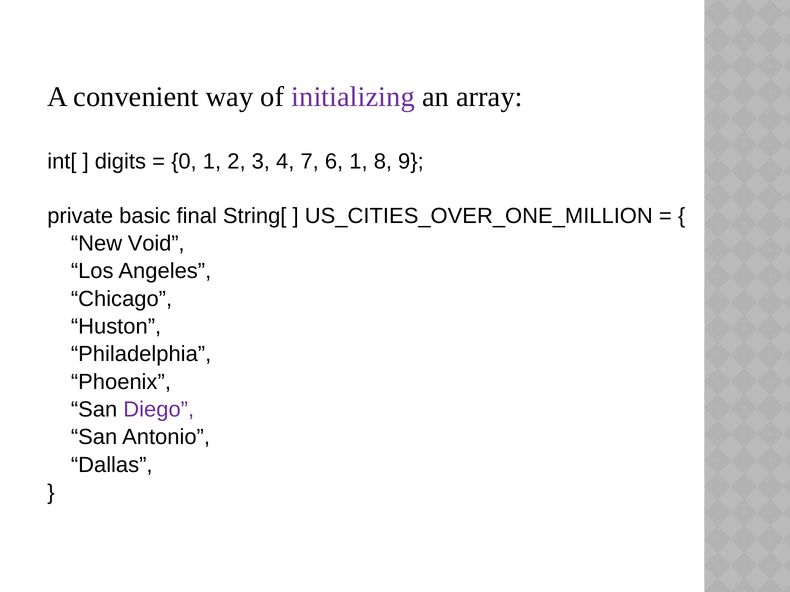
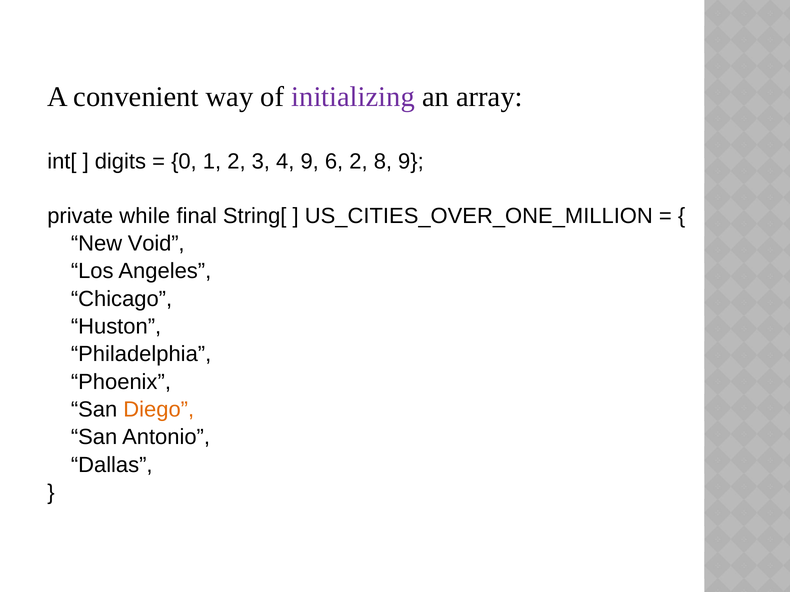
4 7: 7 -> 9 (310, 162)
6 1: 1 -> 2 (358, 162)
basic: basic -> while (145, 216)
Diego colour: purple -> orange (159, 410)
